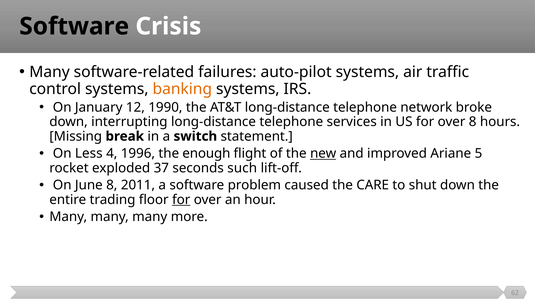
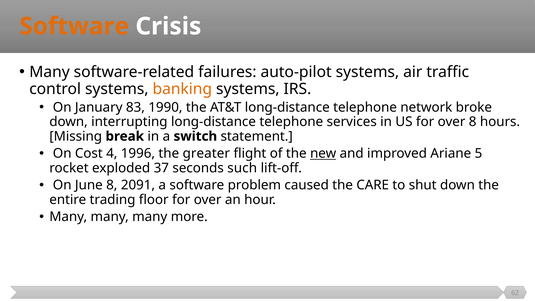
Software colour: black -> orange (74, 26)
12: 12 -> 83 (135, 107)
Less: Less -> Cost (89, 153)
enough: enough -> greater (206, 153)
2011: 2011 -> 2091 (138, 185)
for underline: present -> none (181, 200)
